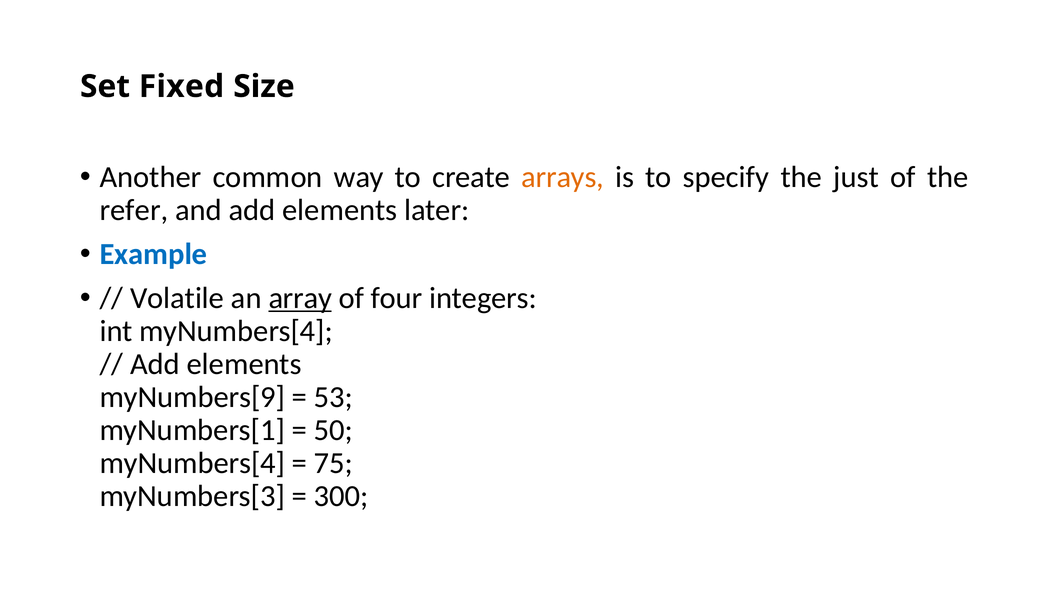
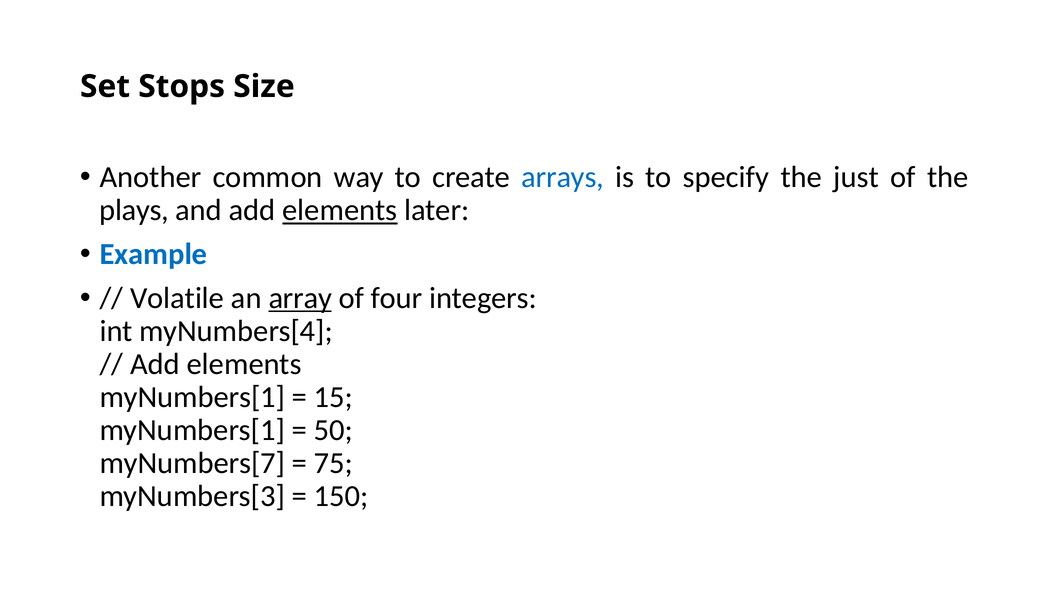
Fixed: Fixed -> Stops (182, 86)
arrays colour: orange -> blue (563, 177)
refer: refer -> plays (134, 210)
elements underline: none -> present (340, 210)
myNumbers[9: myNumbers[9 -> myNumbers[1 (192, 397)
53: 53 -> 15 (334, 397)
myNumbers[4: myNumbers[4 -> myNumbers[7 (192, 463)
300: 300 -> 150 (341, 496)
